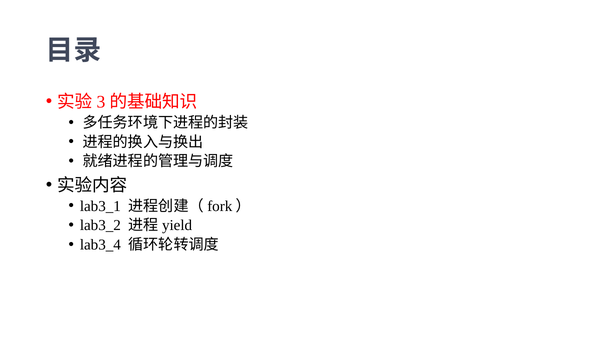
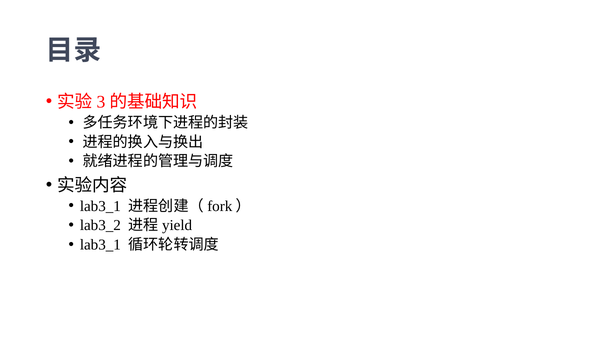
lab3_4: lab3_4 -> lab3_1 (100, 245)
